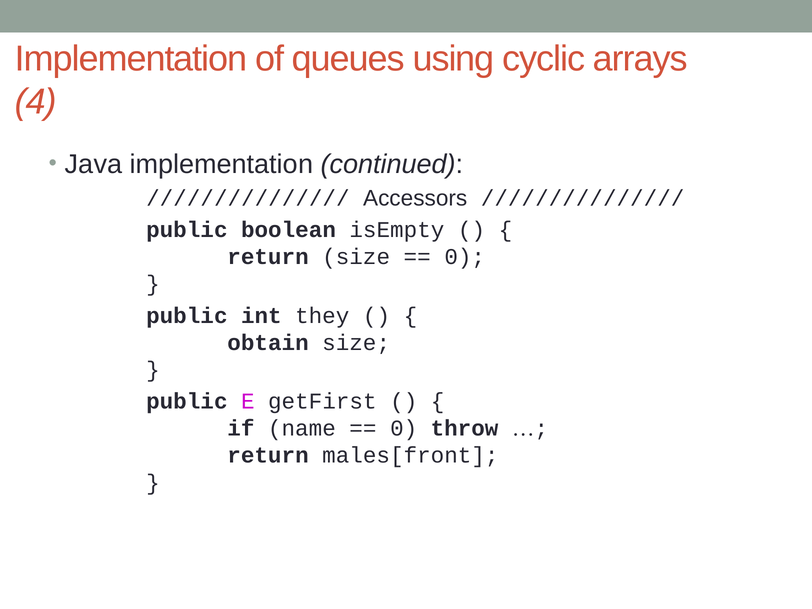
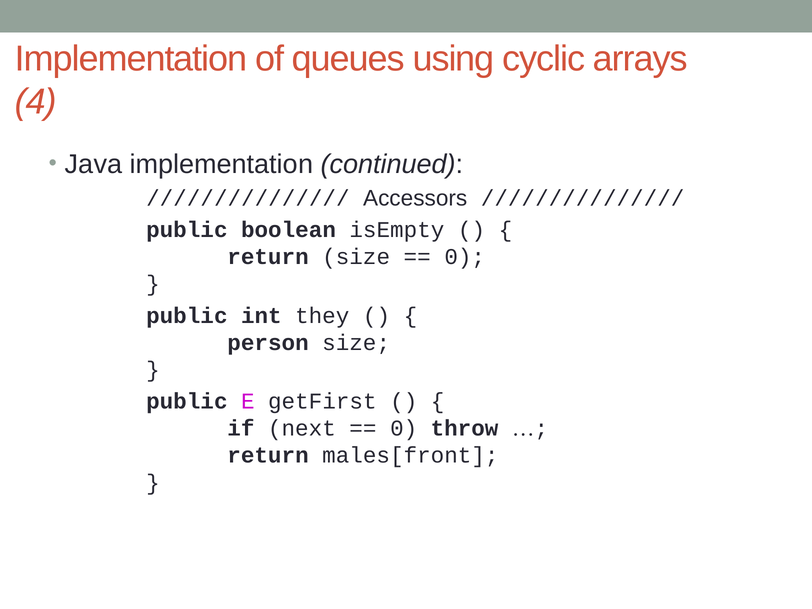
obtain: obtain -> person (268, 343)
name: name -> next (302, 428)
